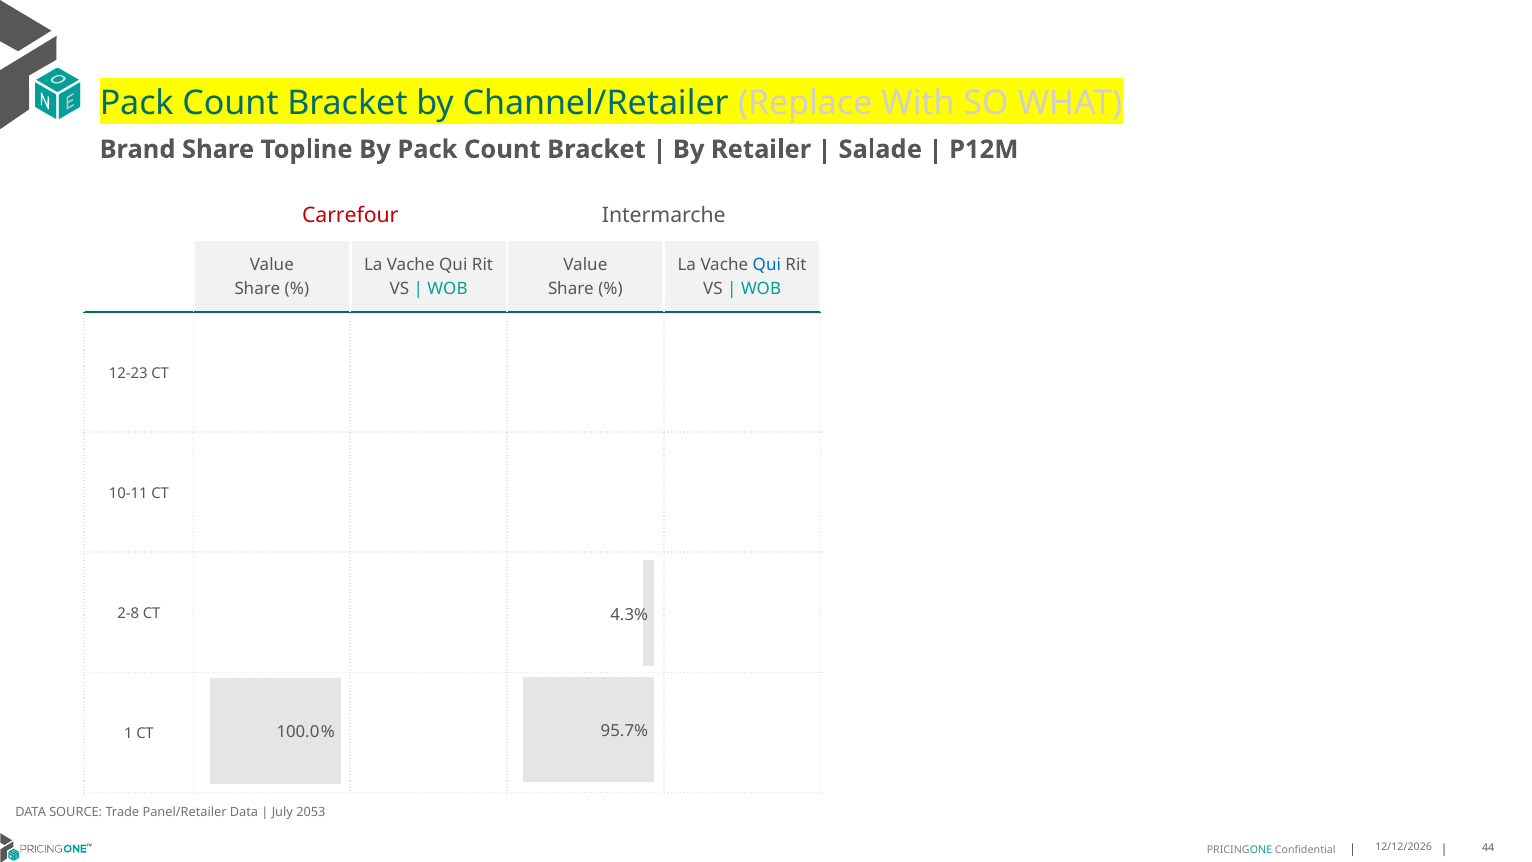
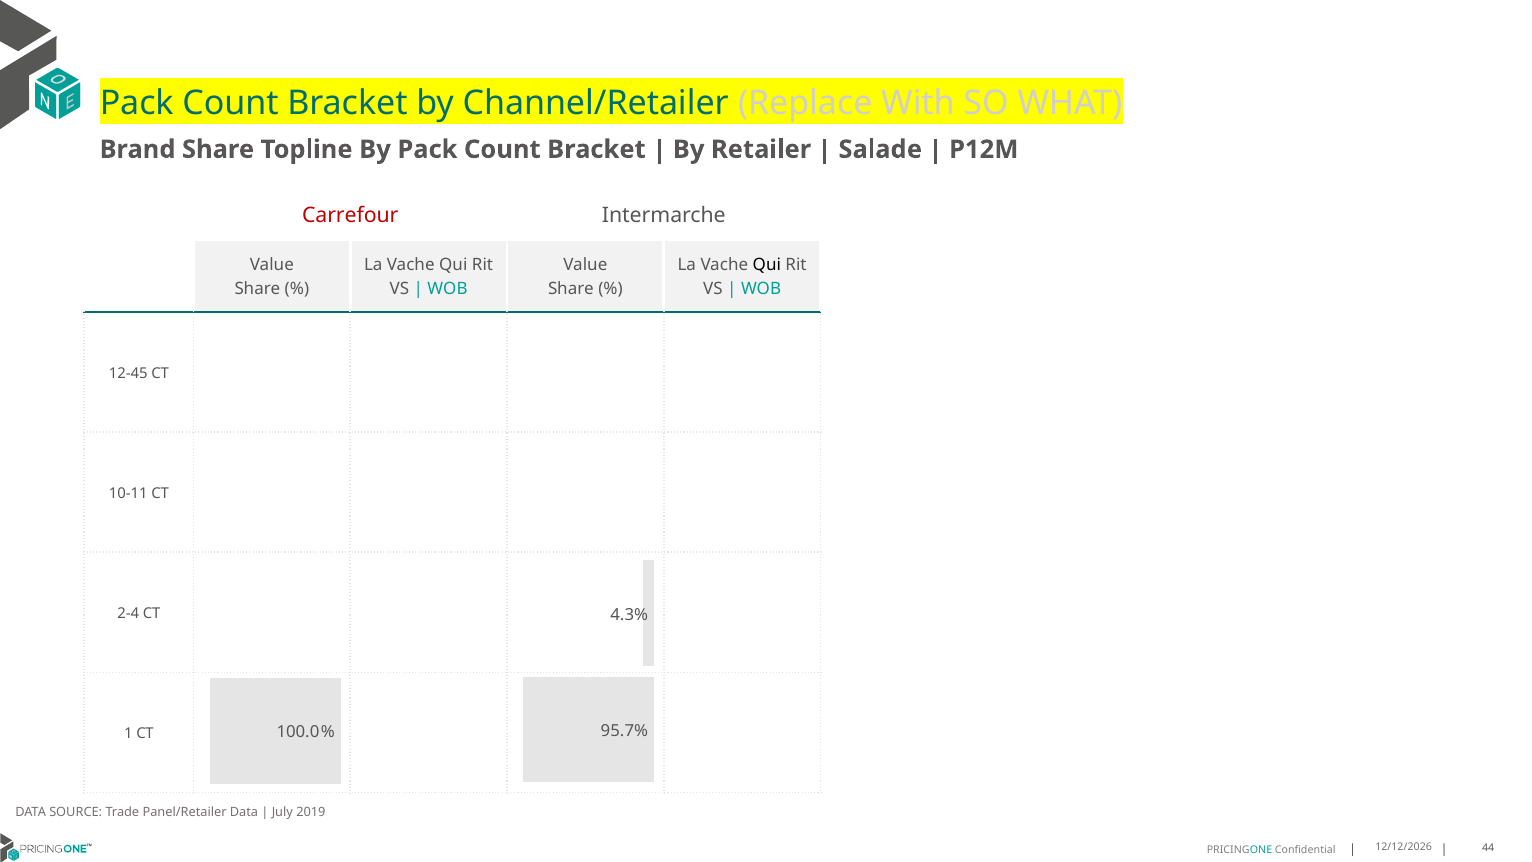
Qui colour: blue -> black (767, 265)
12-23: 12-23 -> 12-45 (128, 373)
2-8: 2-8 -> 2-4 (128, 614)
2053: 2053 -> 2019 (311, 812)
